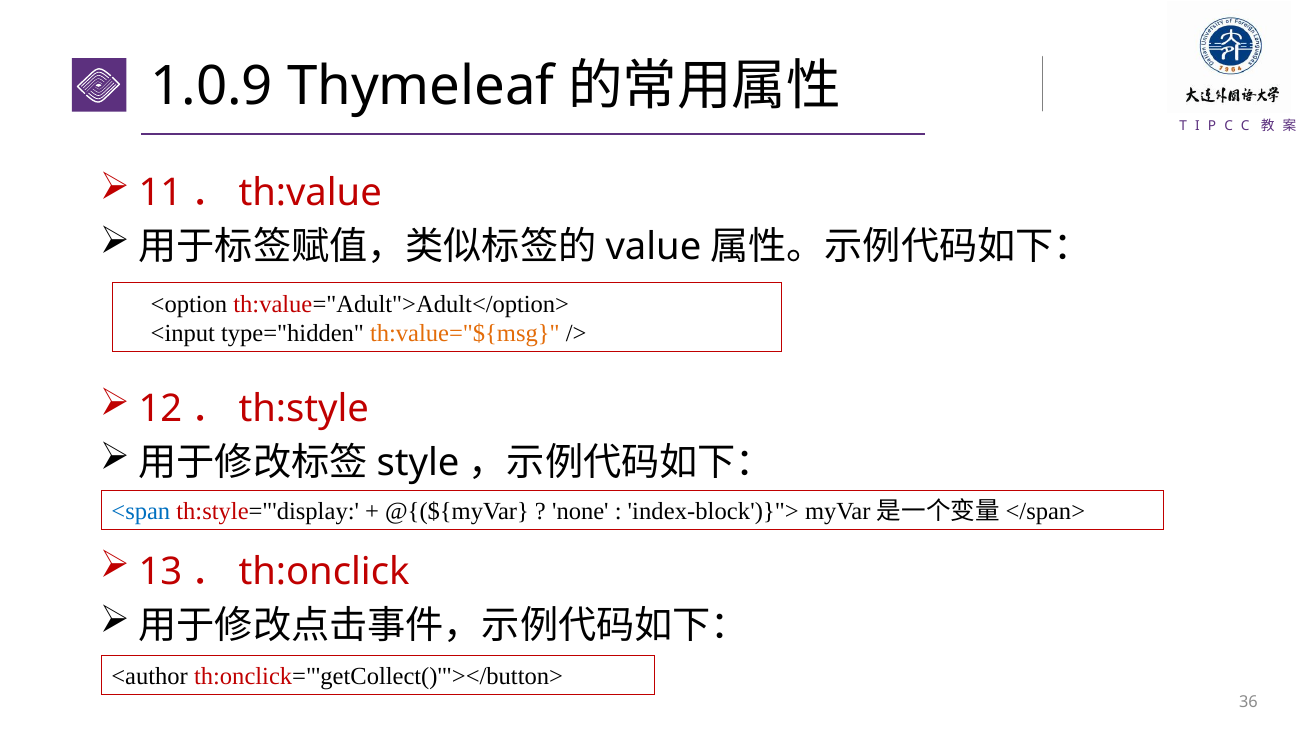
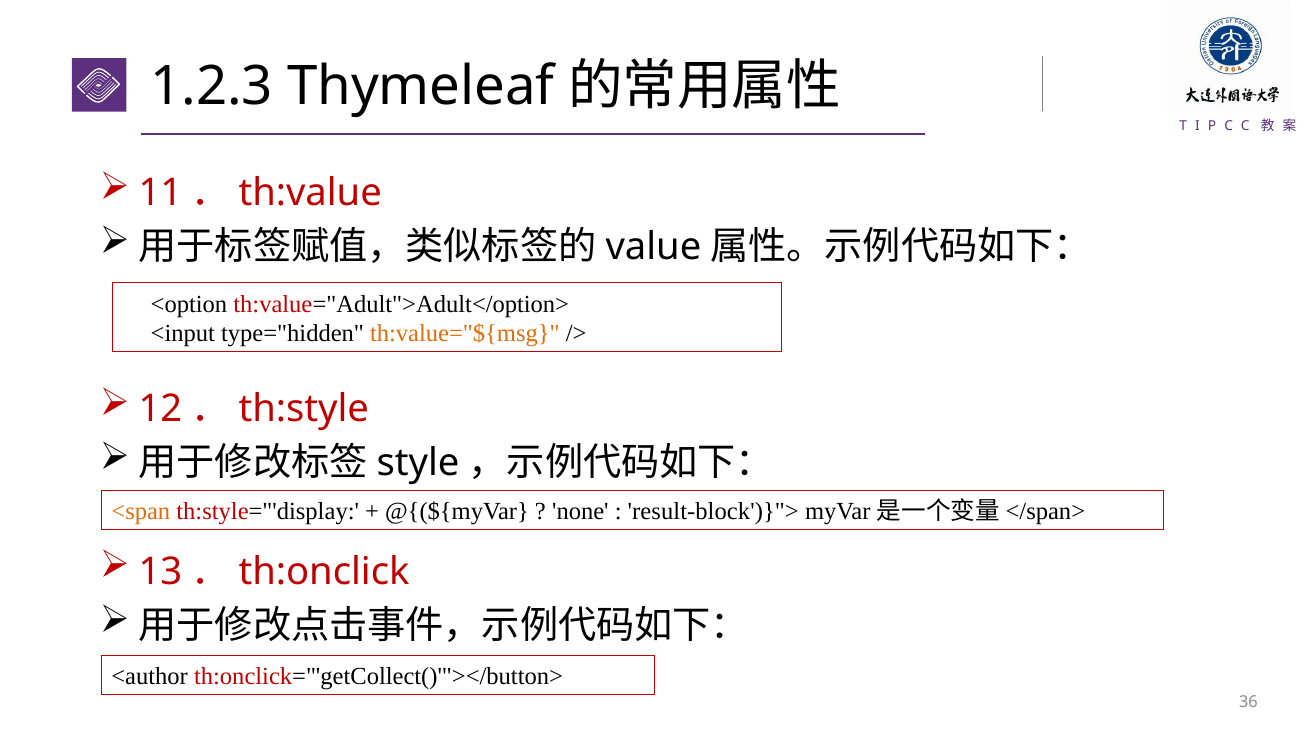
1.0.9: 1.0.9 -> 1.2.3 (212, 86)
<span colour: blue -> orange (141, 511)
index-block')}">: index-block')}"> -> result-block')}"> (713, 511)
